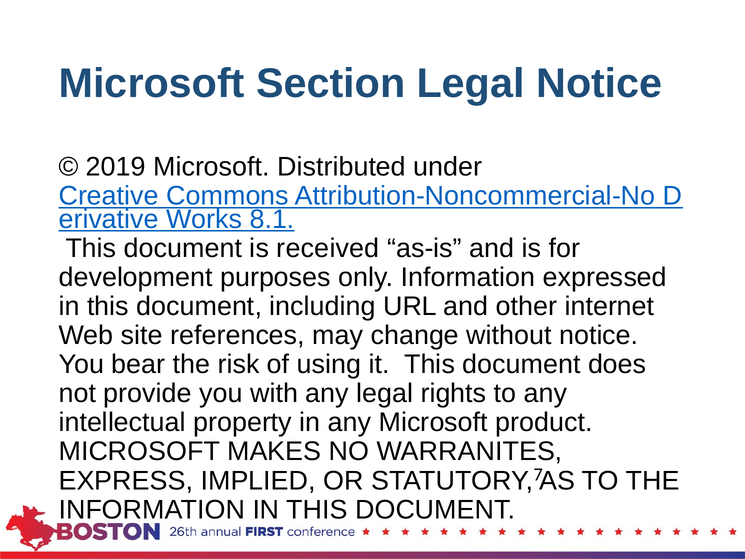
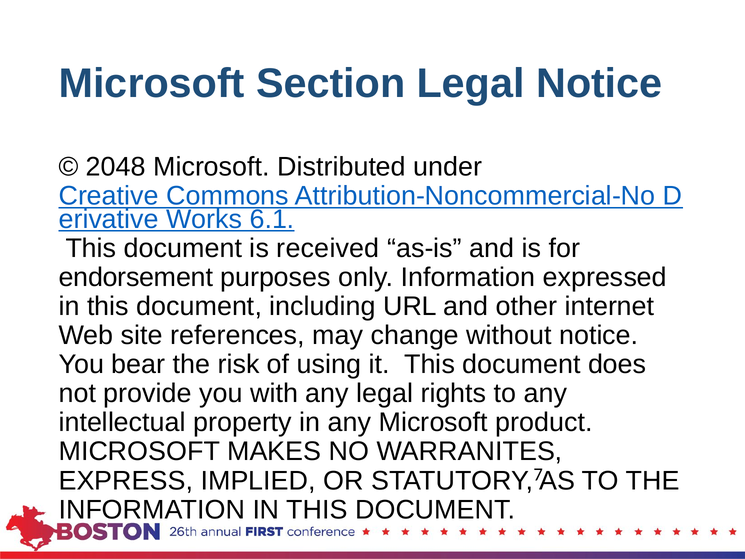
2019: 2019 -> 2048 (116, 167)
8.1: 8.1 -> 6.1 (272, 219)
development: development -> endorsement (136, 277)
